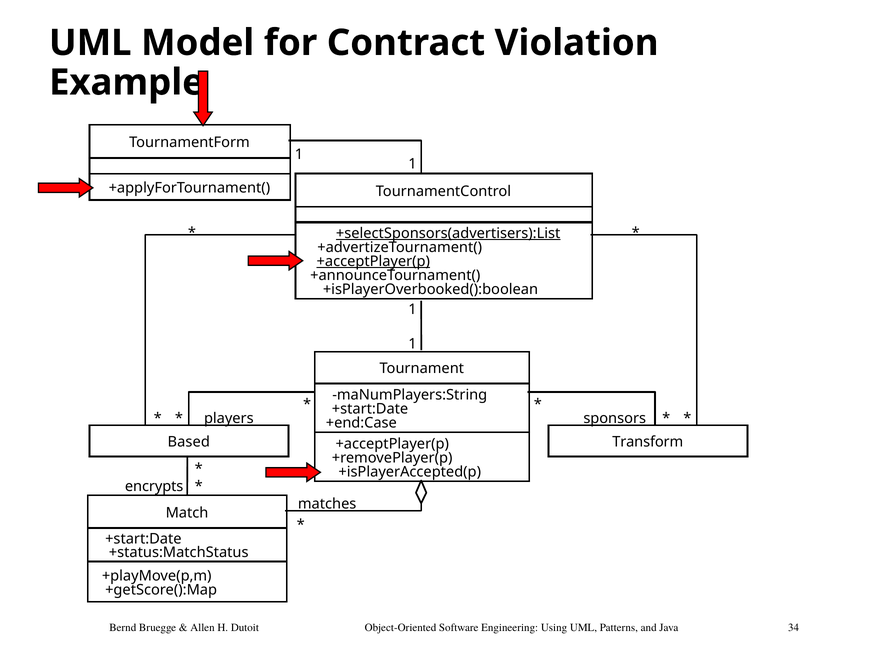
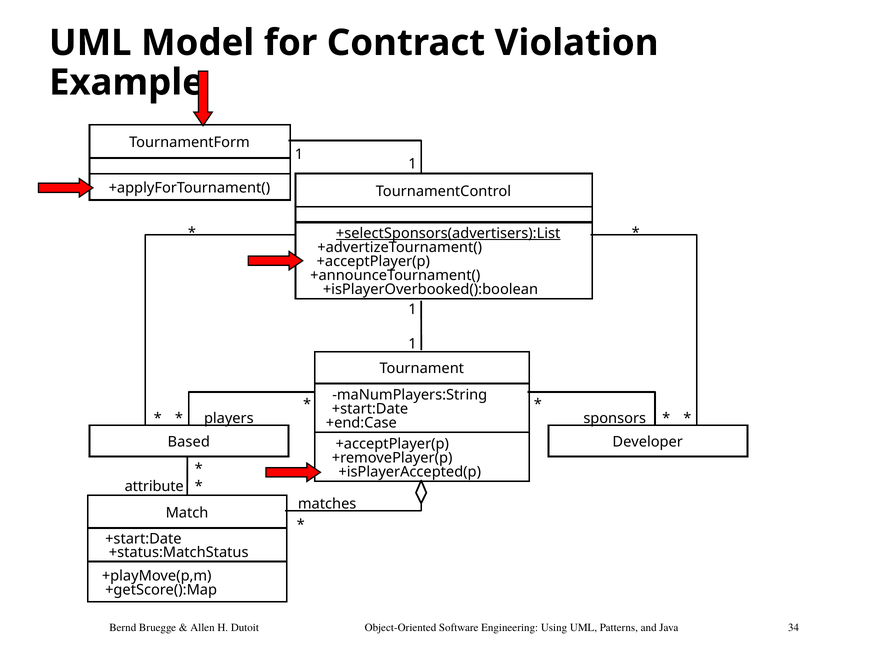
+acceptPlayer(p underline: present -> none (373, 261)
Transform: Transform -> Developer (648, 441)
encrypts: encrypts -> attribute (154, 486)
